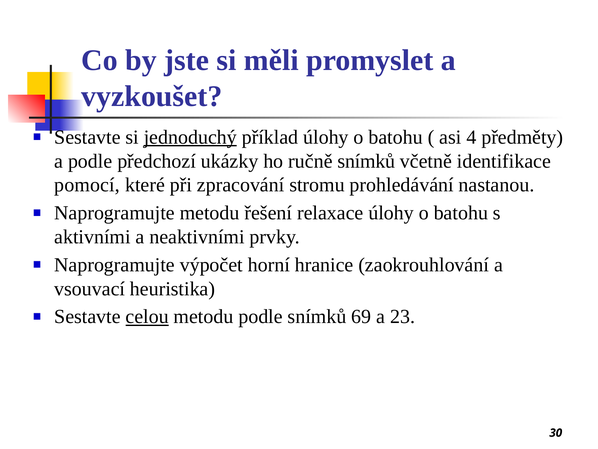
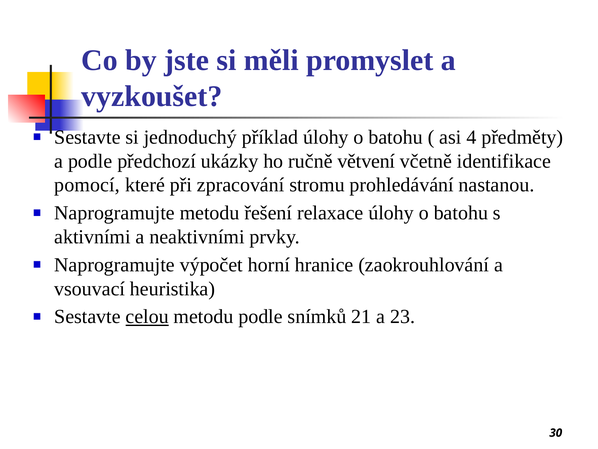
jednoduchý underline: present -> none (190, 137)
ručně snímků: snímků -> větvení (366, 161)
69: 69 -> 21 (361, 316)
